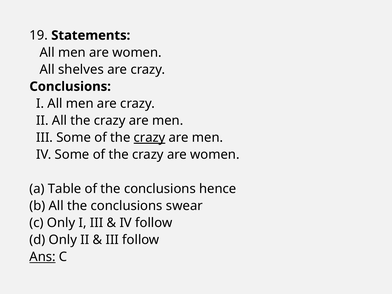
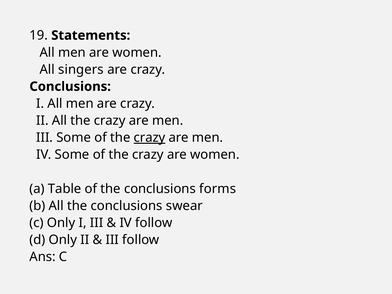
shelves: shelves -> singers (81, 69)
hence: hence -> forms (218, 189)
Ans underline: present -> none (42, 257)
